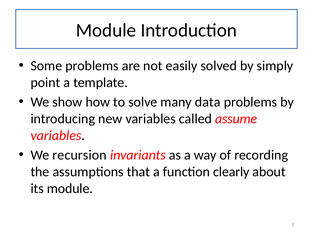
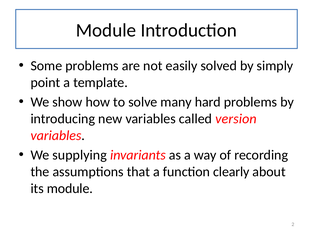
data: data -> hard (208, 102)
assume: assume -> version (236, 119)
recursion: recursion -> supplying (80, 155)
